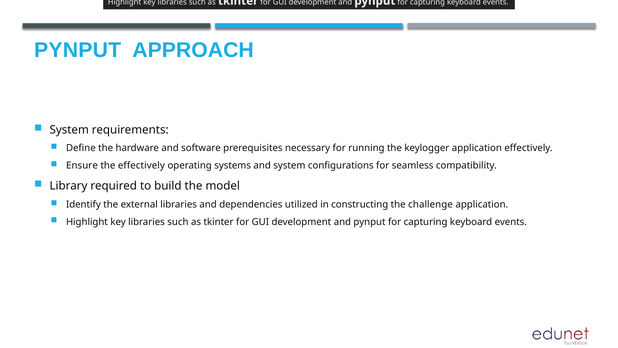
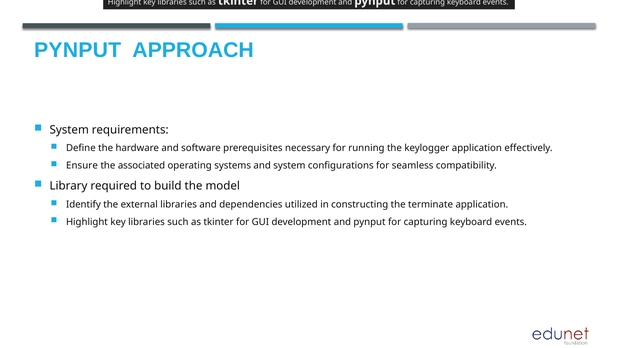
the effectively: effectively -> associated (141, 165)
challenge: challenge -> terminate (431, 204)
